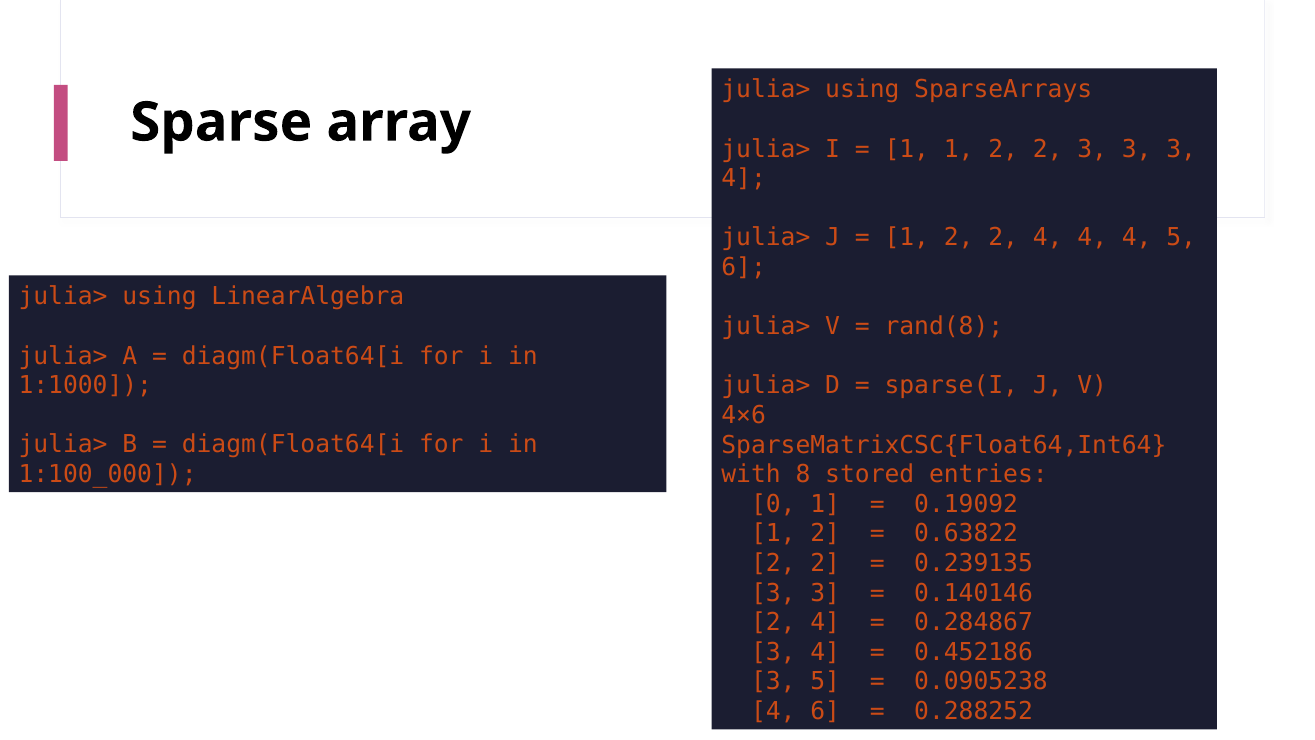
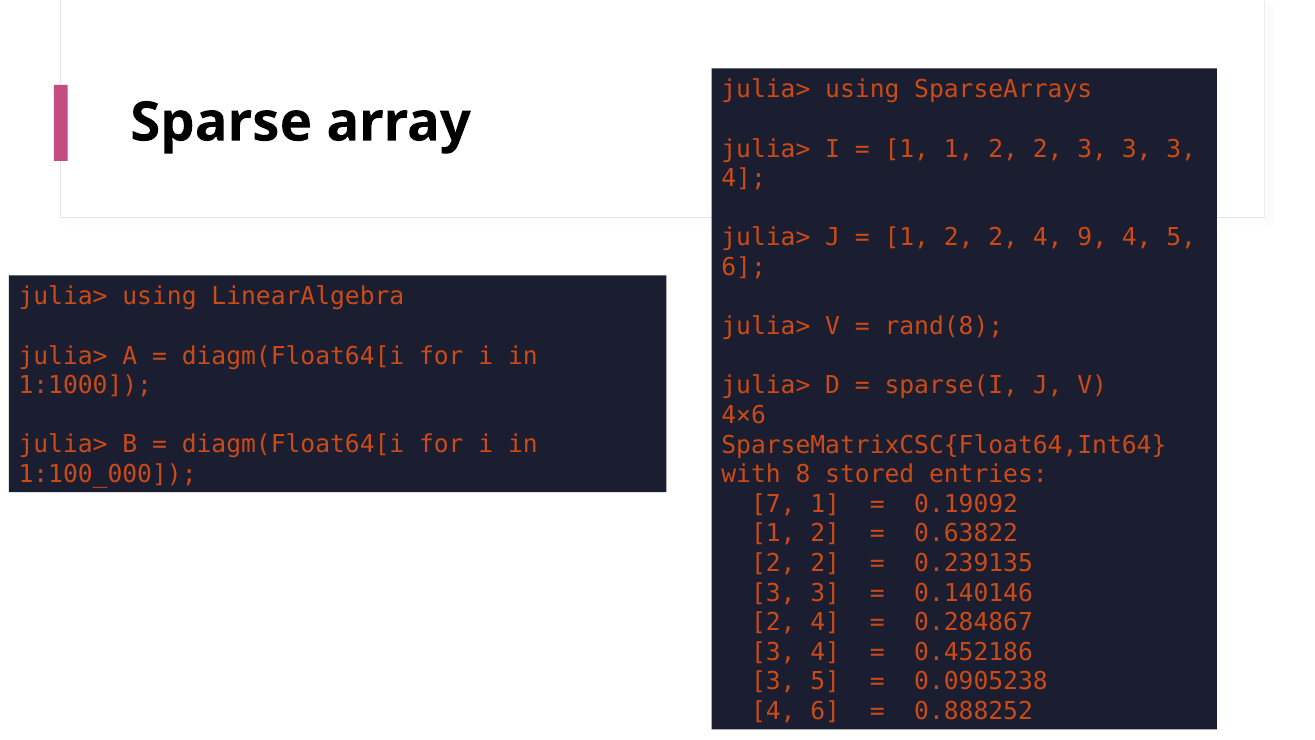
2 4 4: 4 -> 9 (1092, 238)
0: 0 -> 7 (773, 504)
0.288252: 0.288252 -> 0.888252 (974, 711)
